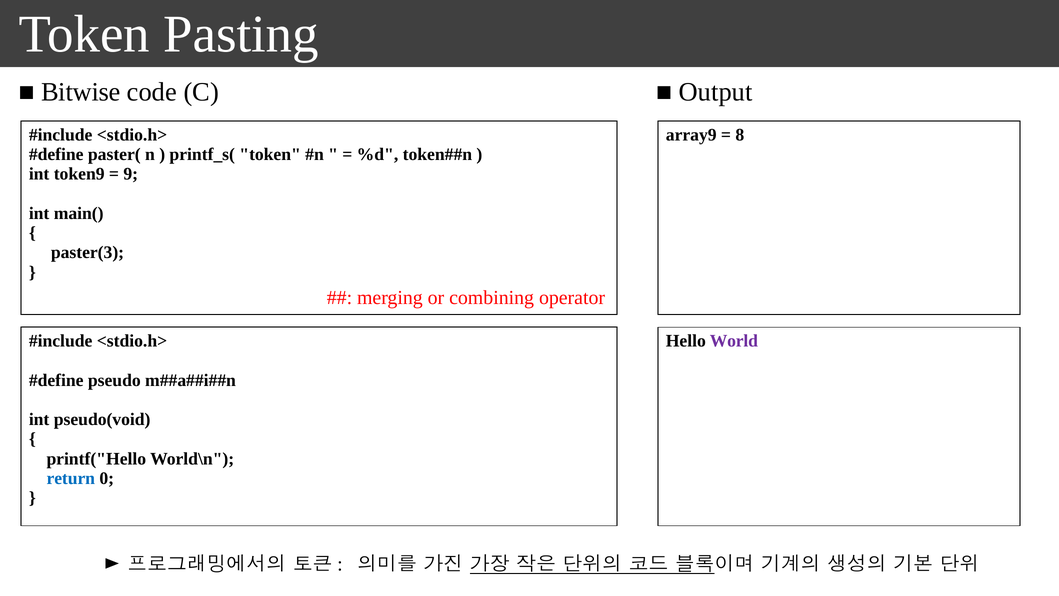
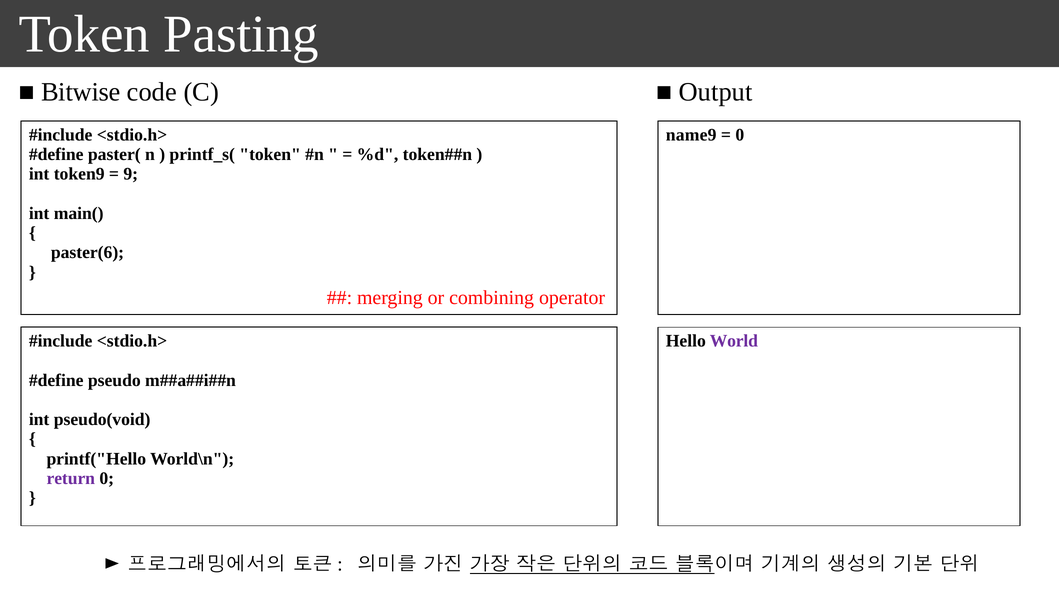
array9: array9 -> name9 (691, 135)
8: 8 -> 0 (740, 135)
paster(3: paster(3 -> paster(6 (88, 252)
return colour: blue -> purple (71, 478)
